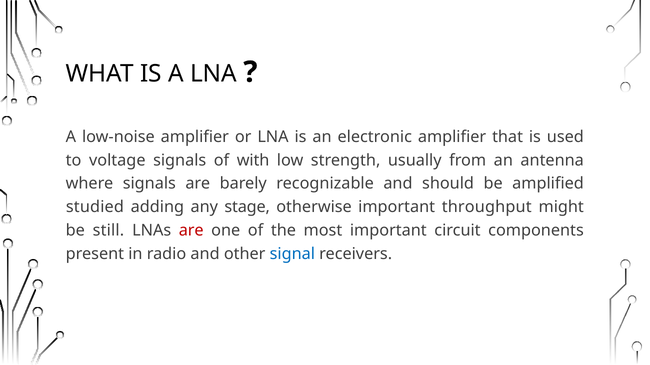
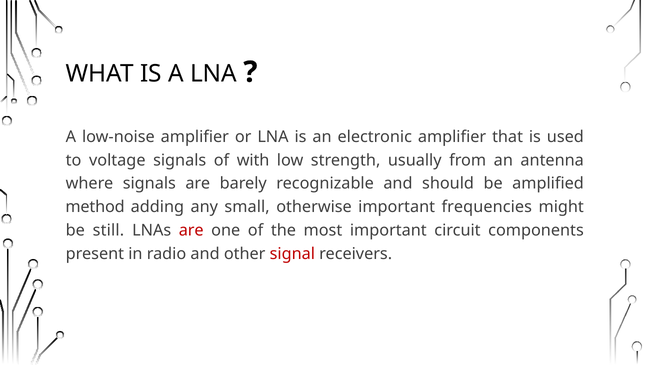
studied: studied -> method (95, 207)
stage: stage -> small (247, 207)
throughput: throughput -> frequencies (487, 207)
signal colour: blue -> red (292, 254)
